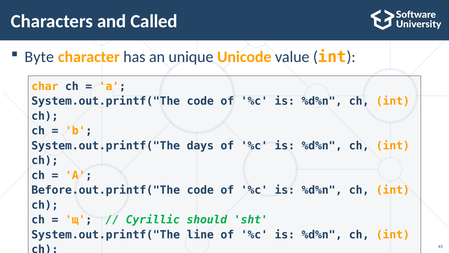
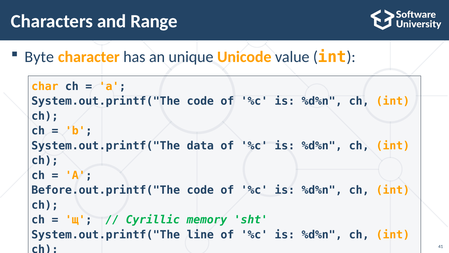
Called: Called -> Range (154, 21)
days: days -> data (200, 146)
should: should -> memory (207, 220)
